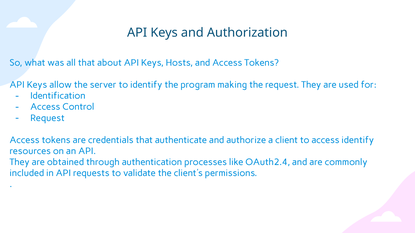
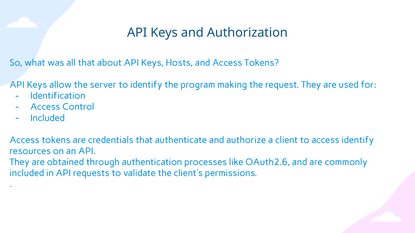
Request: Request -> Included (48, 118)
OAuth2.4: OAuth2.4 -> OAuth2.6 (268, 162)
